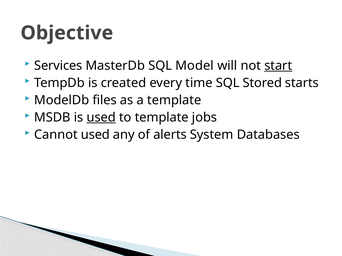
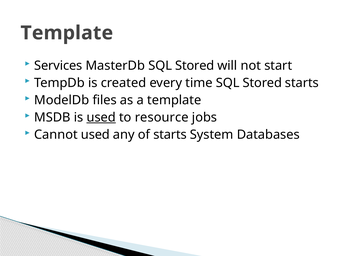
Objective: Objective -> Template (67, 33)
MasterDb SQL Model: Model -> Stored (195, 66)
start underline: present -> none (278, 66)
to template: template -> resource (162, 118)
of alerts: alerts -> starts (170, 135)
